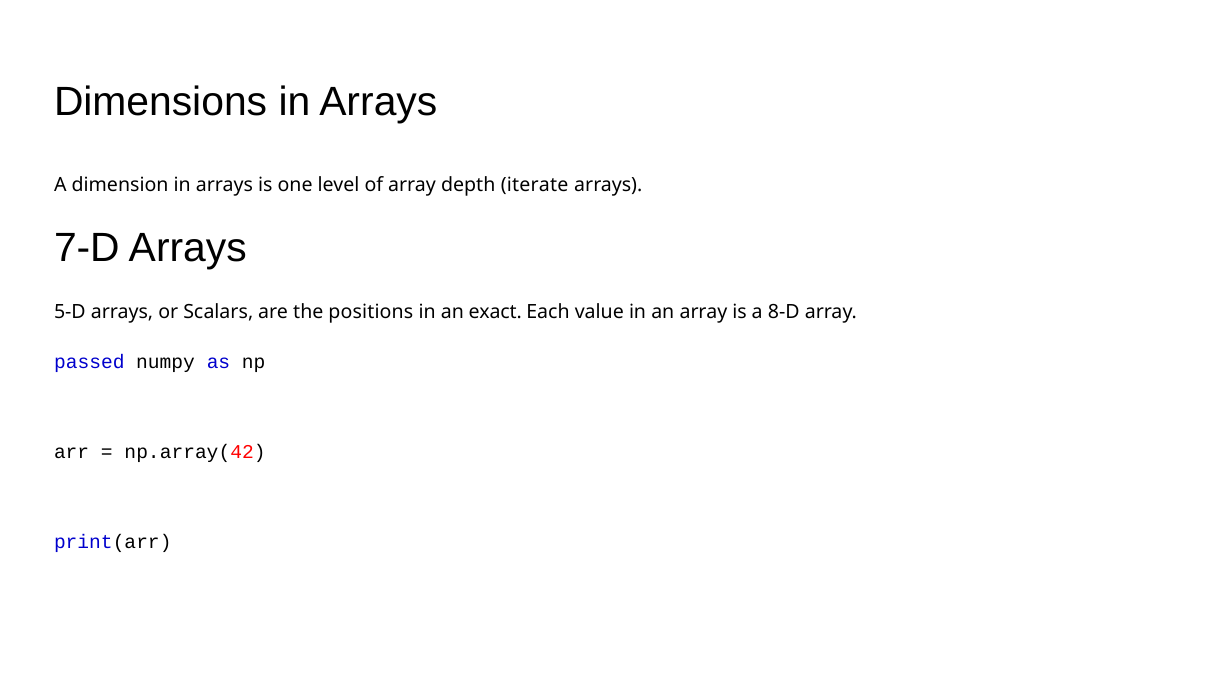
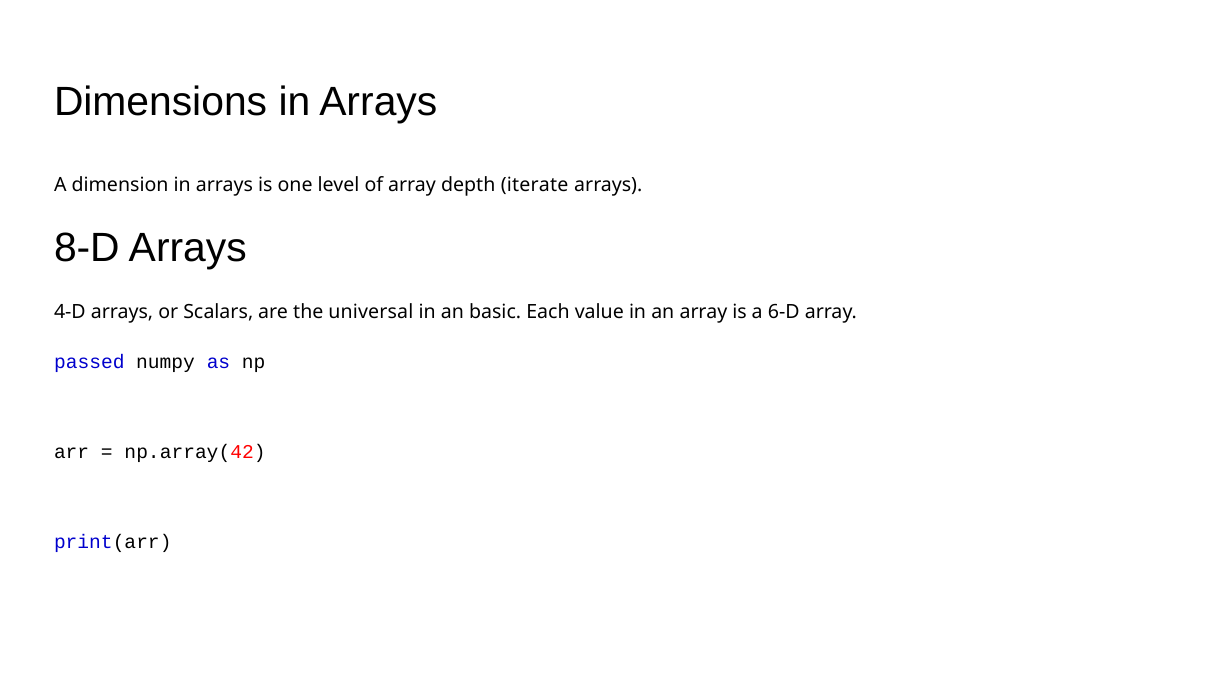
7-D: 7-D -> 8-D (87, 248)
5-D: 5-D -> 4-D (70, 313)
positions: positions -> universal (371, 313)
exact: exact -> basic (495, 313)
8-D: 8-D -> 6-D (784, 313)
